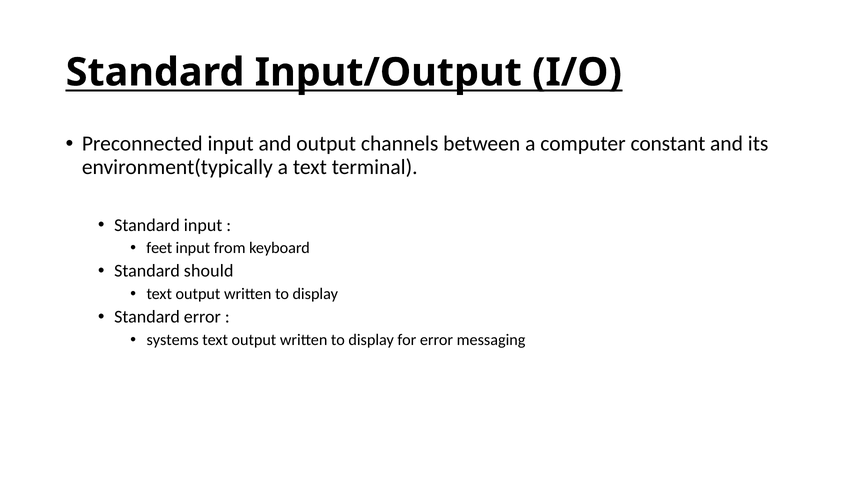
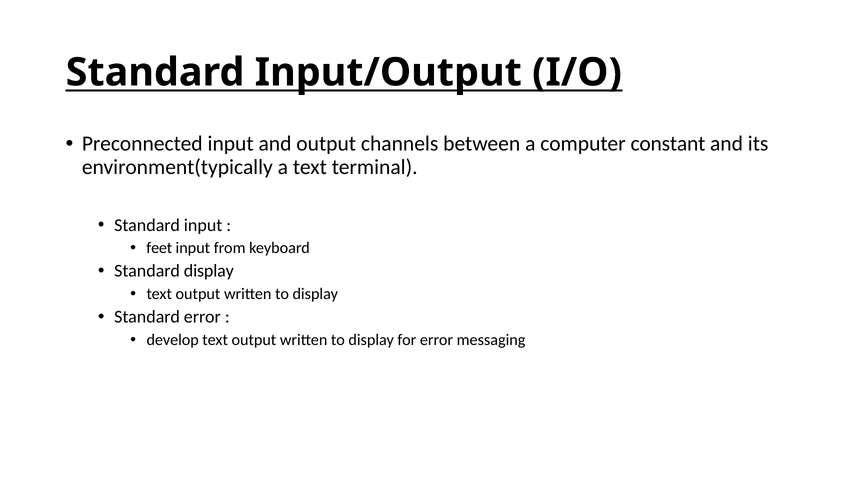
Standard should: should -> display (209, 271)
systems: systems -> develop (173, 340)
